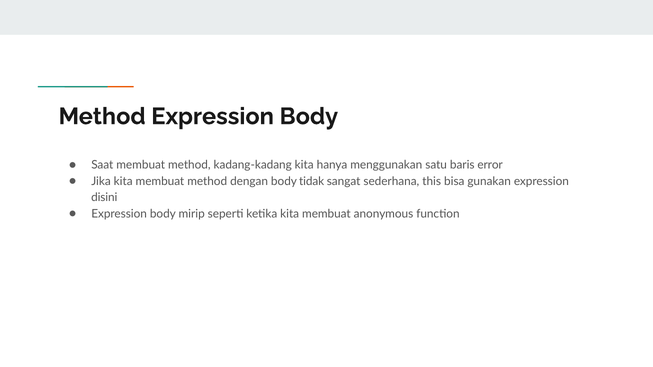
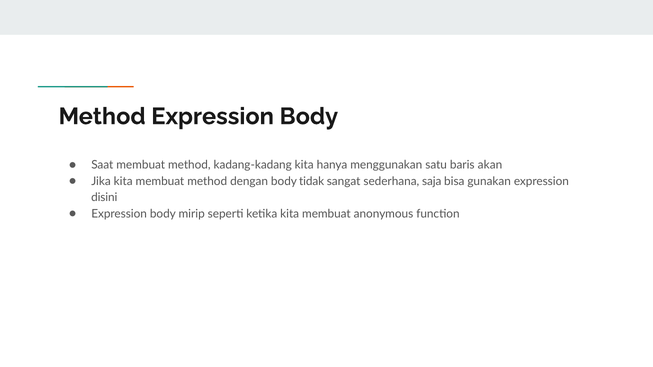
error: error -> akan (490, 165)
this: this -> saja (432, 181)
